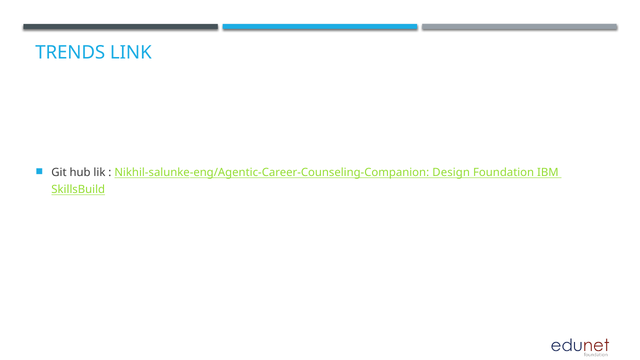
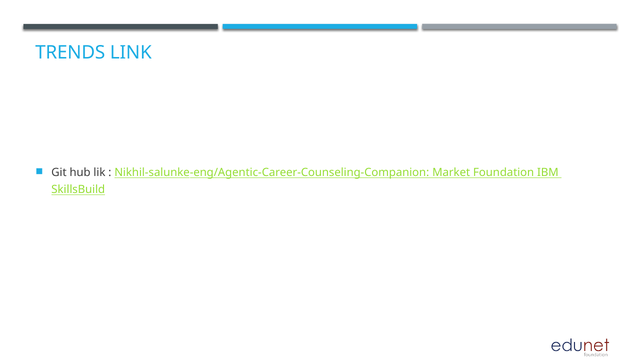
Design: Design -> Market (451, 172)
